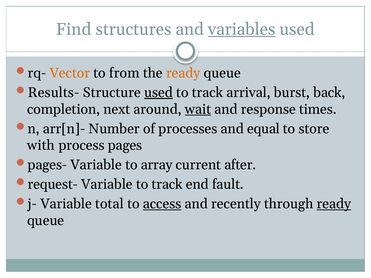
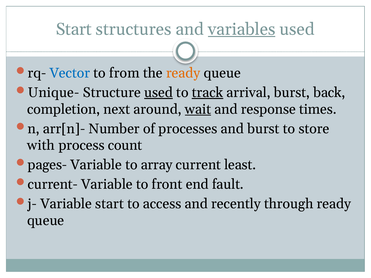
Find: Find -> Start (74, 29)
Vector colour: orange -> blue (70, 73)
Results-: Results- -> Unique- (54, 93)
track underline: none -> present (207, 93)
and equal: equal -> burst (263, 129)
pages: pages -> count (125, 146)
after: after -> least (240, 165)
request-: request- -> current- (53, 185)
Variable to track: track -> front (167, 185)
Variable total: total -> start (110, 204)
access underline: present -> none (162, 204)
ready underline: present -> none (334, 204)
